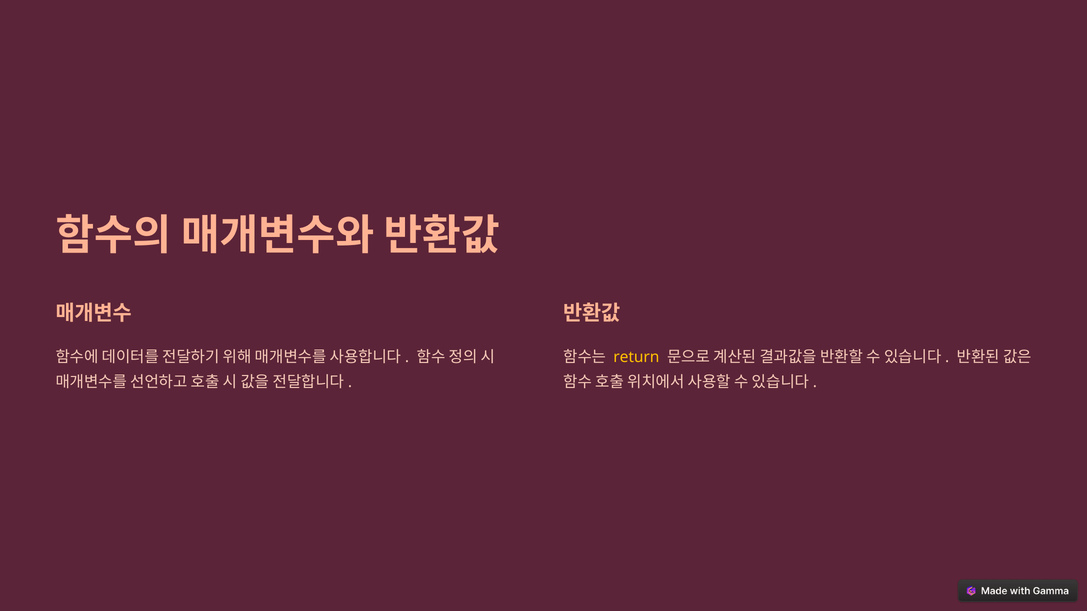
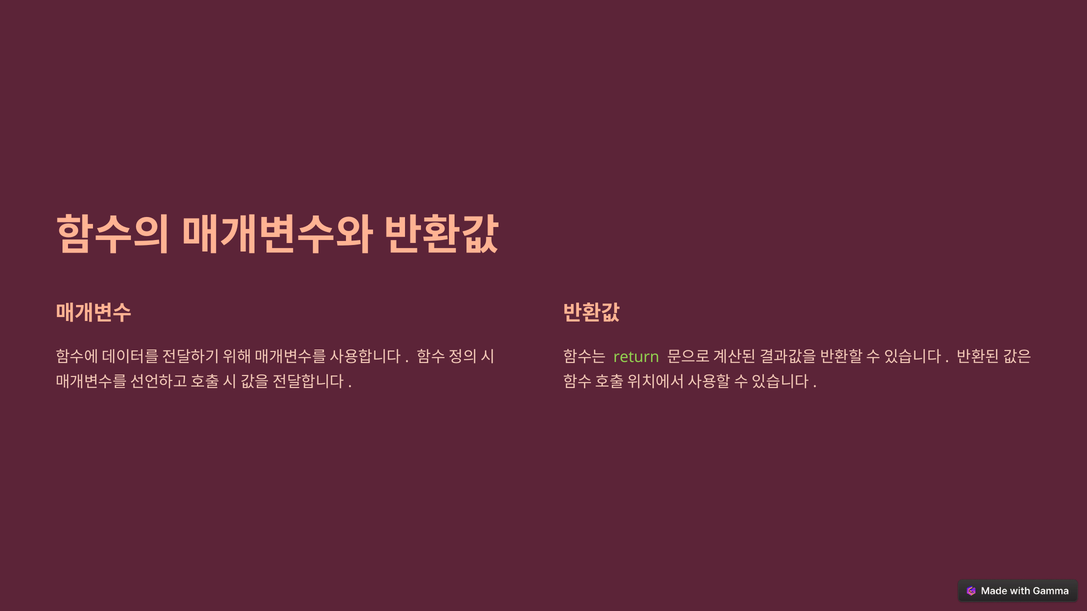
return colour: yellow -> light green (636, 357)
